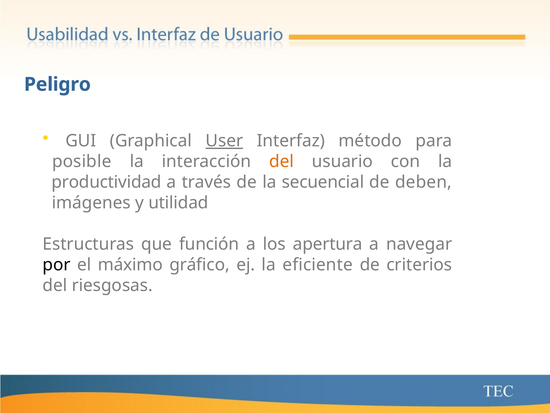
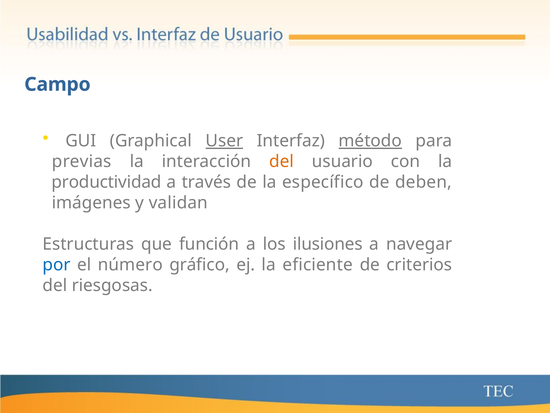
Peligro: Peligro -> Campo (57, 84)
método underline: none -> present (370, 141)
posible: posible -> previas (82, 161)
secuencial: secuencial -> específico (323, 182)
utilidad: utilidad -> validan (178, 203)
apertura: apertura -> ilusiones (328, 244)
por colour: black -> blue (57, 265)
máximo: máximo -> número (130, 265)
